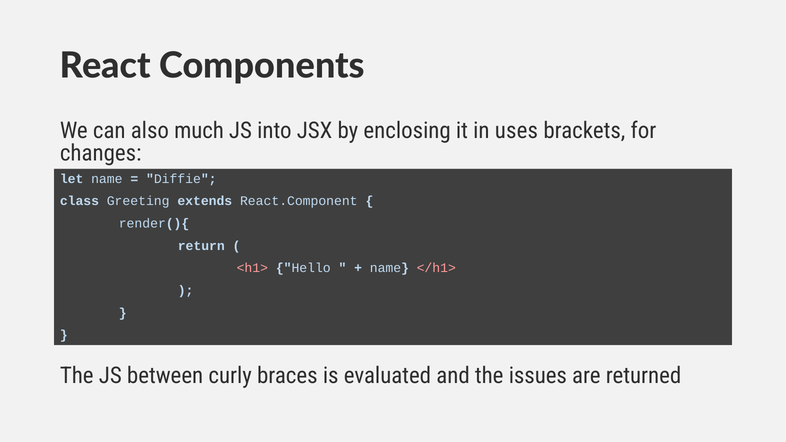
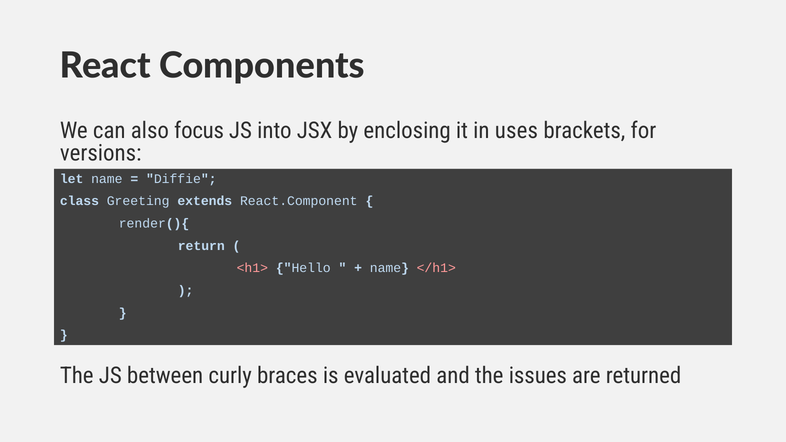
much: much -> focus (199, 131)
changes: changes -> versions (101, 153)
